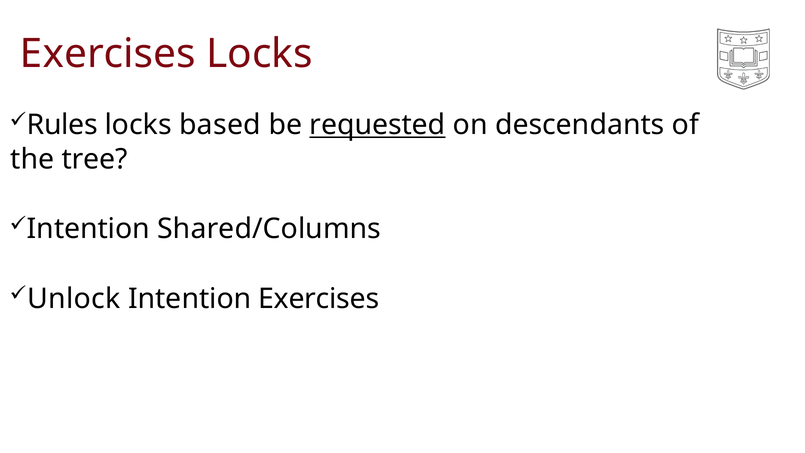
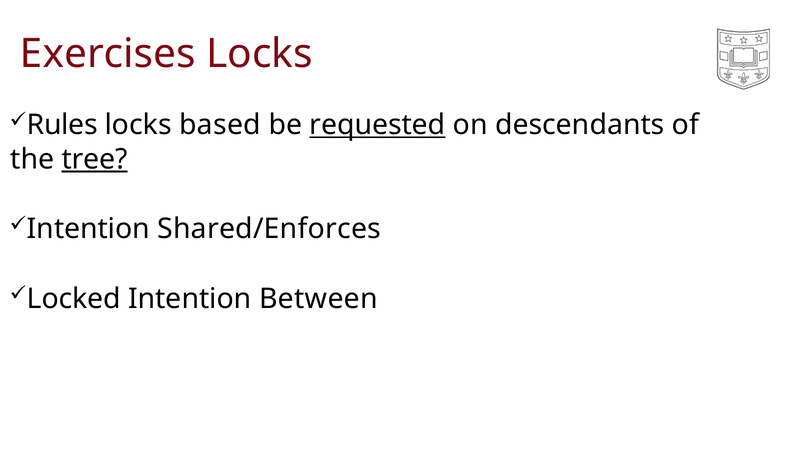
tree underline: none -> present (95, 159)
Shared/Columns: Shared/Columns -> Shared/Enforces (269, 229)
Unlock: Unlock -> Locked (74, 299)
Intention Exercises: Exercises -> Between (318, 299)
